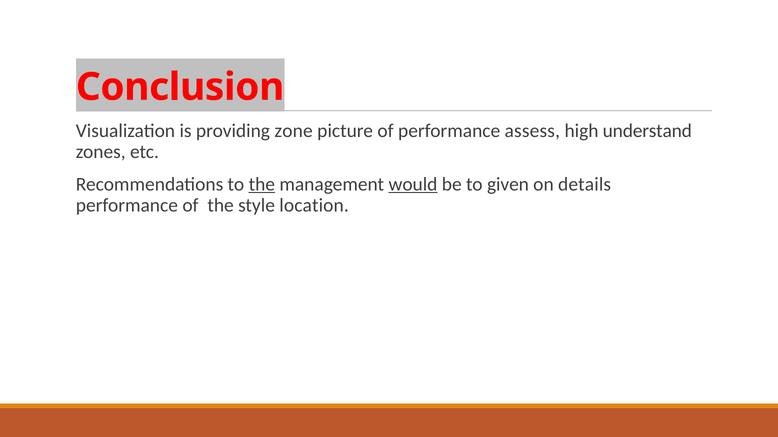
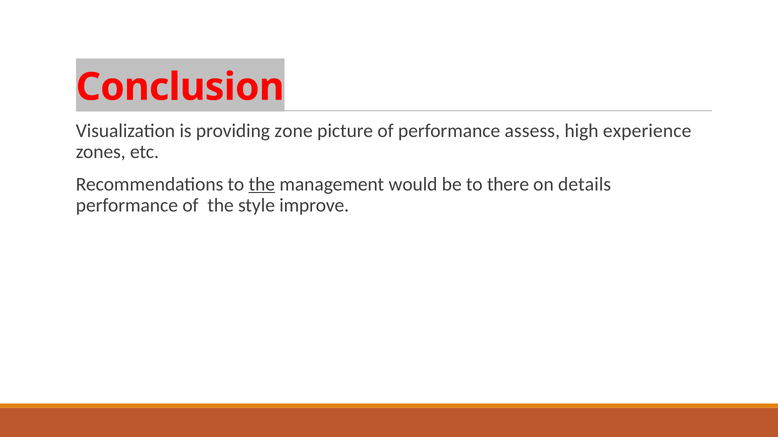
understand: understand -> experience (647, 131)
would underline: present -> none (413, 184)
given: given -> there (508, 184)
location: location -> improve (314, 205)
